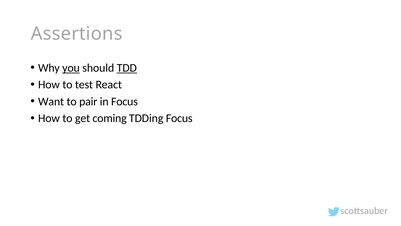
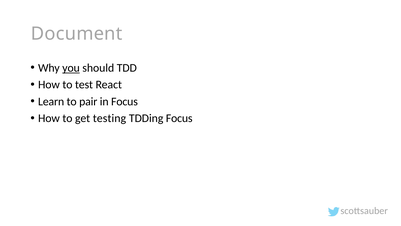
Assertions: Assertions -> Document (77, 34)
TDD underline: present -> none (127, 68)
Want: Want -> Learn (51, 101)
coming: coming -> testing (109, 118)
